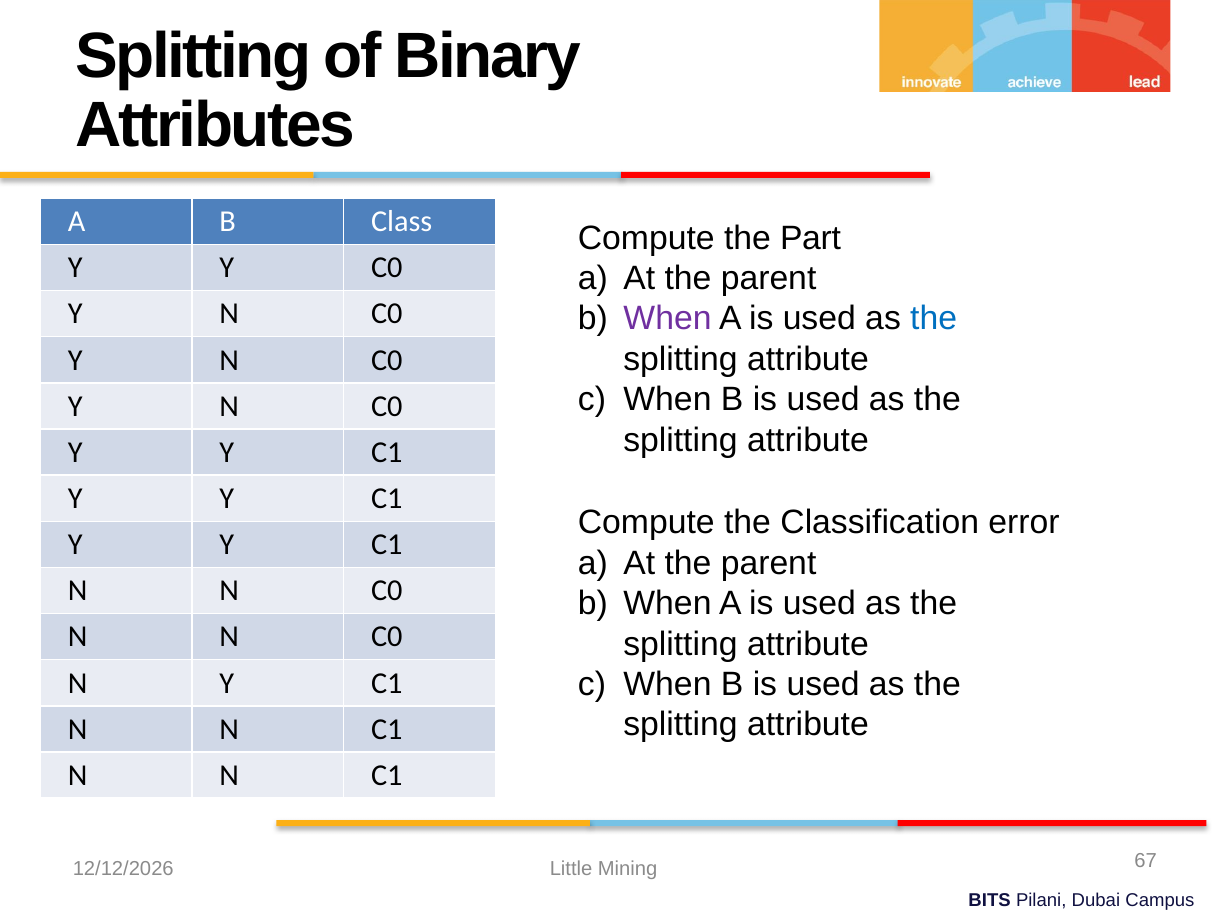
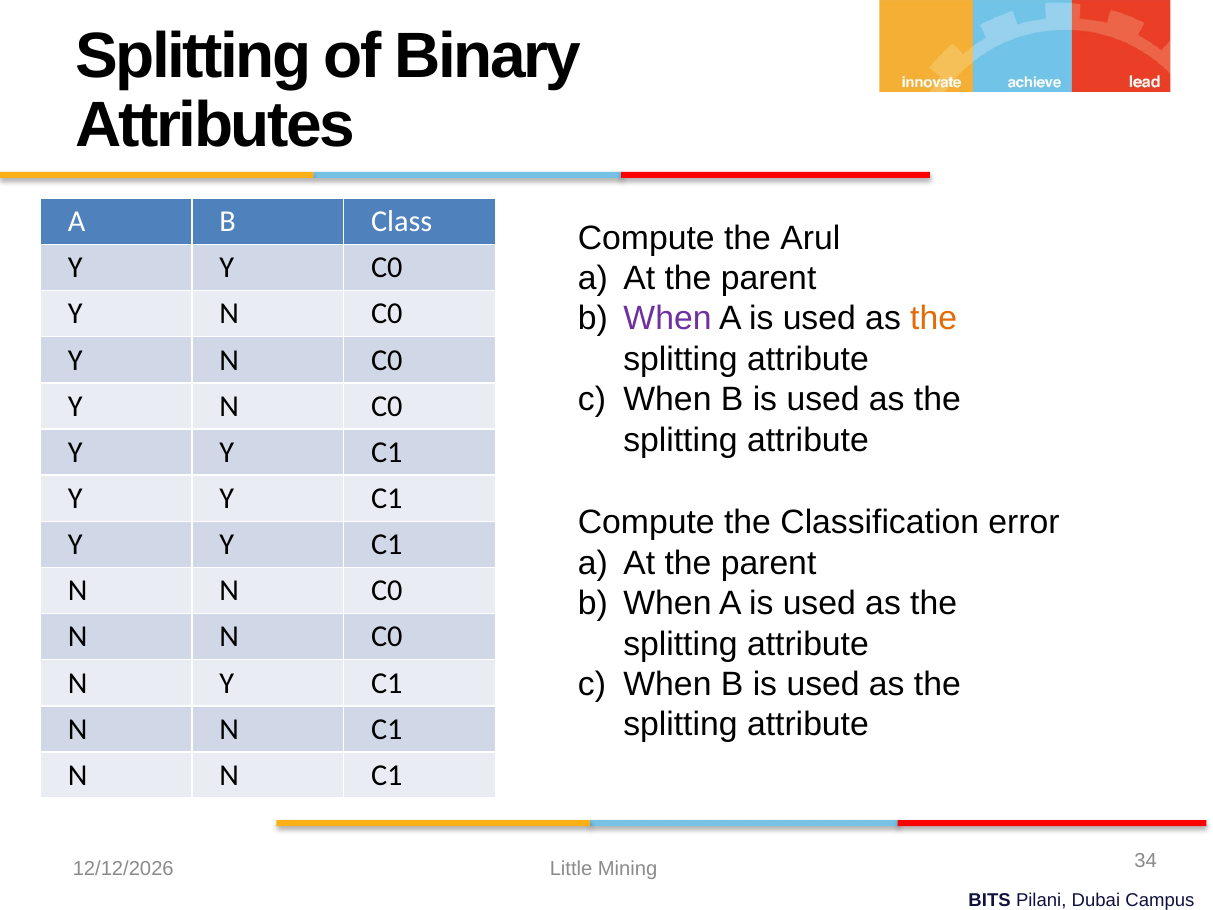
Part: Part -> Arul (810, 238)
the colour: blue -> orange (934, 319)
67: 67 -> 34 (1146, 861)
